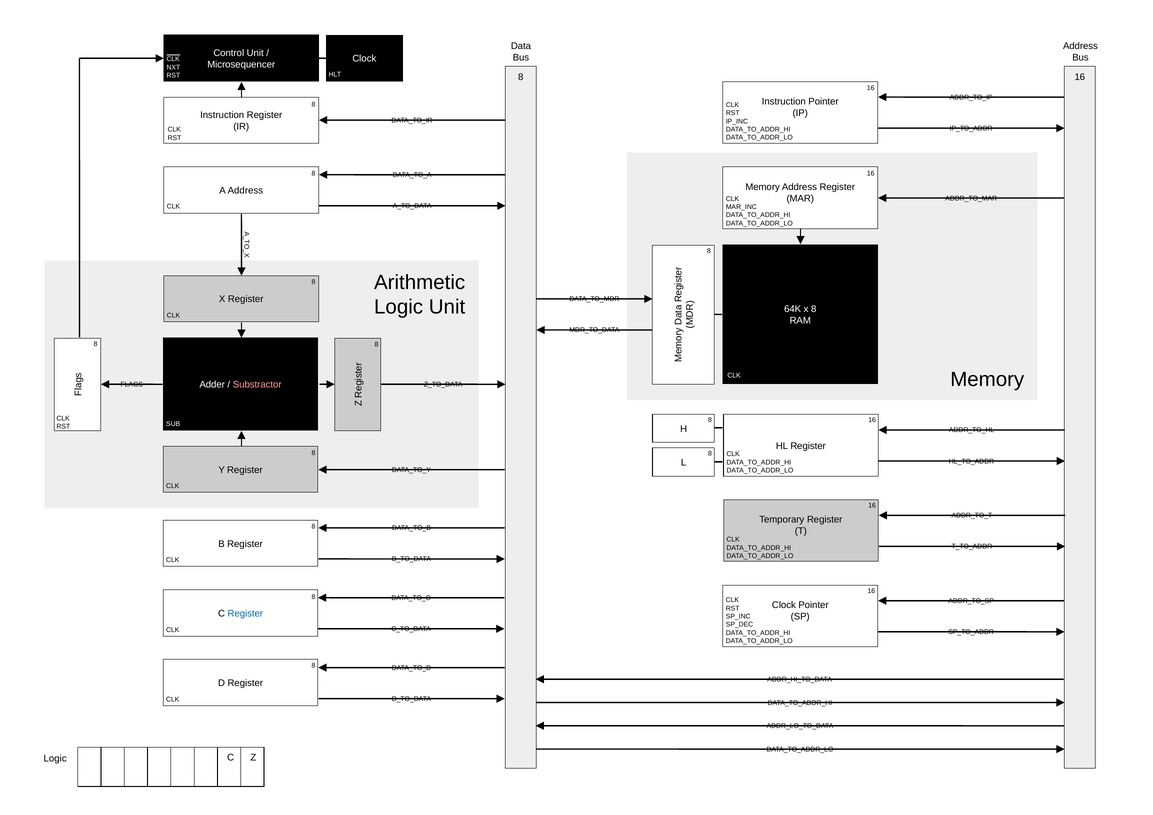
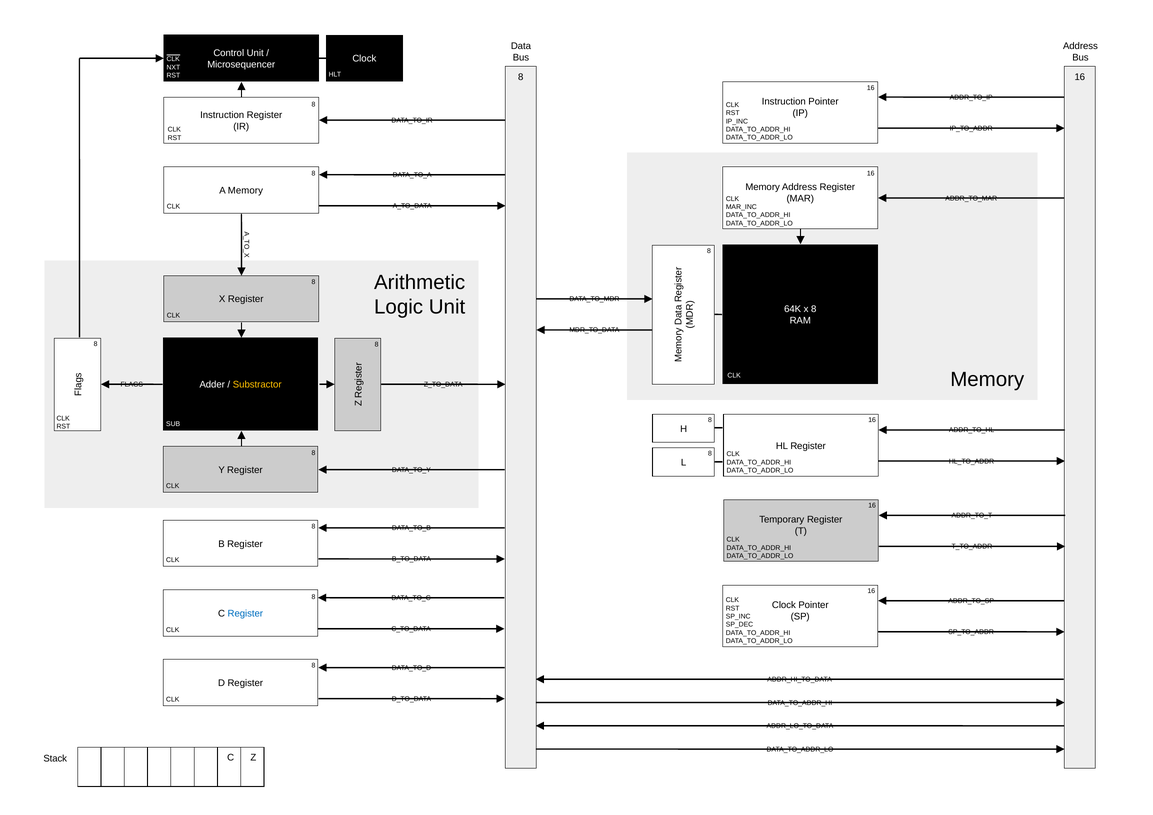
A Address: Address -> Memory (245, 191)
Substractor colour: pink -> yellow (257, 385)
Logic: Logic -> Stack (55, 759)
